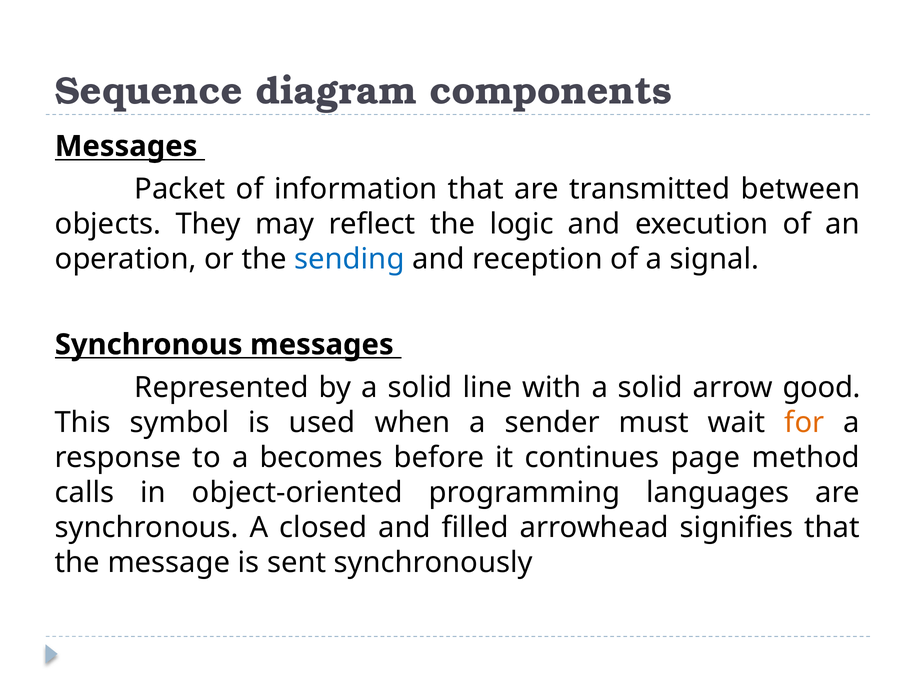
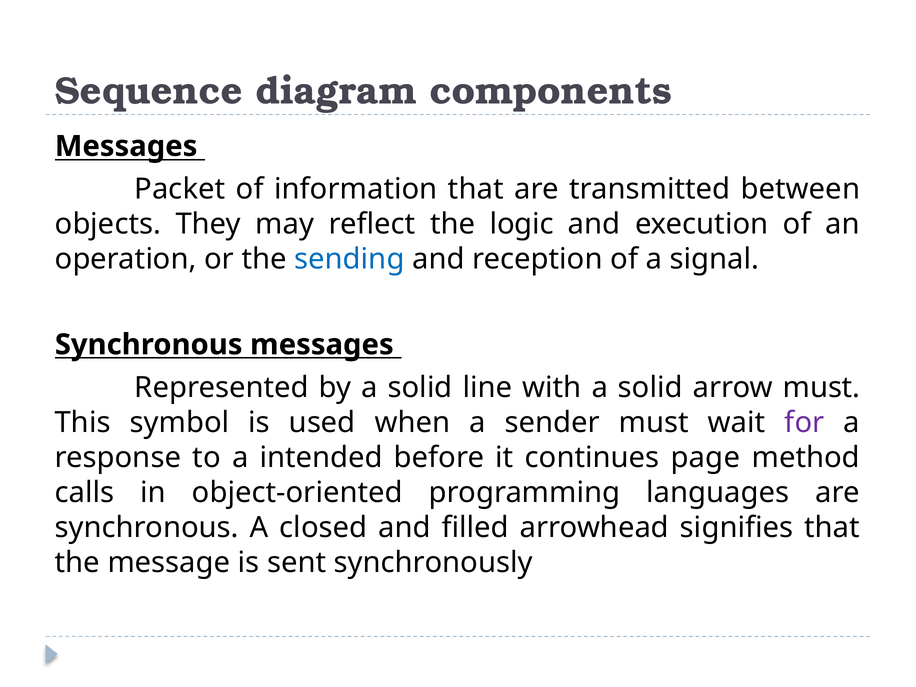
arrow good: good -> must (821, 387)
for colour: orange -> purple (804, 422)
becomes: becomes -> intended (321, 458)
